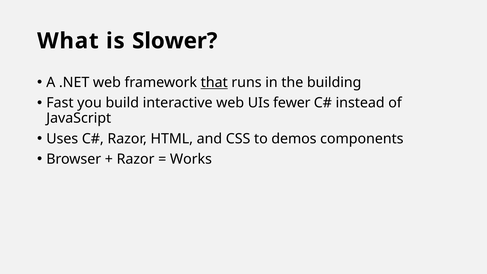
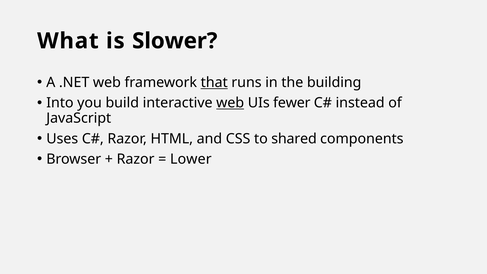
Fast: Fast -> Into (60, 103)
web underline: none -> present (230, 103)
demos: demos -> shared (294, 139)
Works: Works -> Lower (191, 159)
